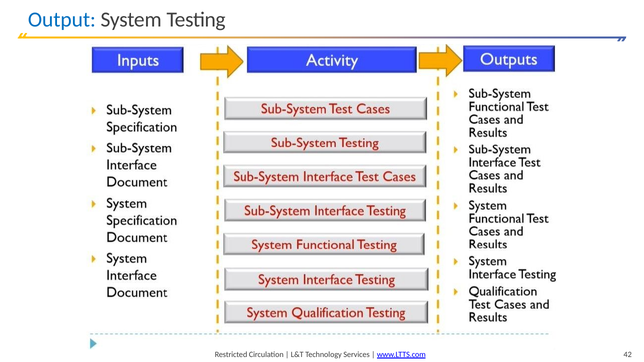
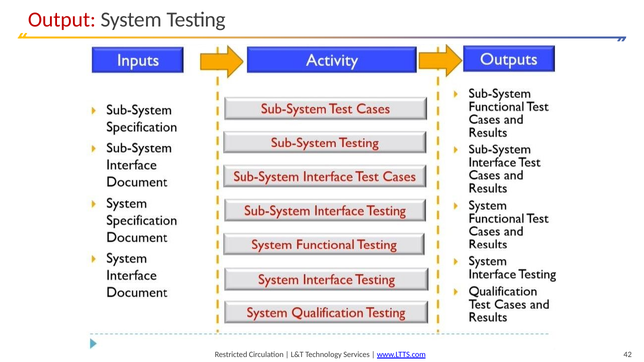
Output colour: blue -> red (62, 20)
